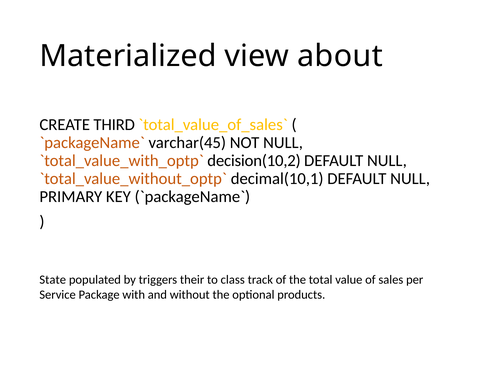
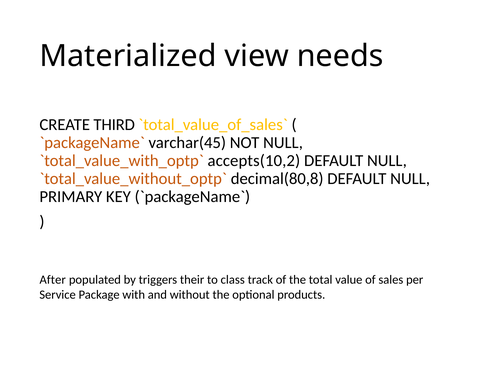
about: about -> needs (340, 56)
decision(10,2: decision(10,2 -> accepts(10,2 (254, 161)
decimal(10,1: decimal(10,1 -> decimal(80,8 (277, 179)
State: State -> After (53, 279)
